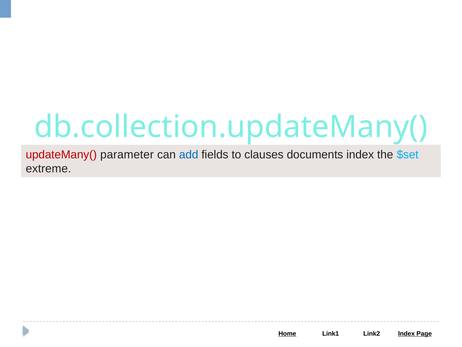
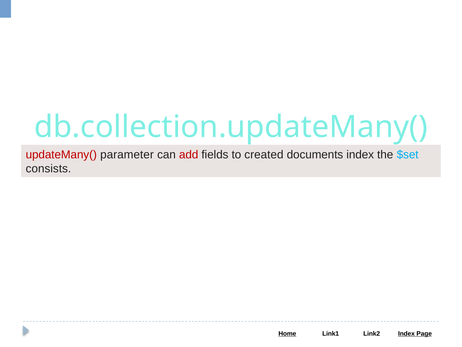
add colour: blue -> red (189, 155)
clauses: clauses -> created (264, 155)
extreme: extreme -> consists (48, 168)
